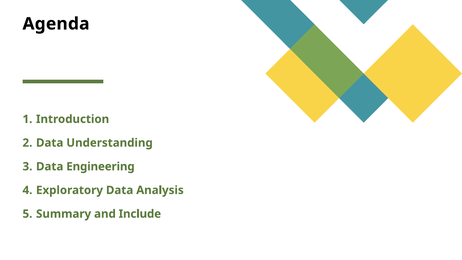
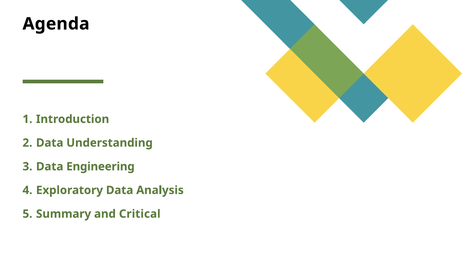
Include: Include -> Critical (140, 214)
